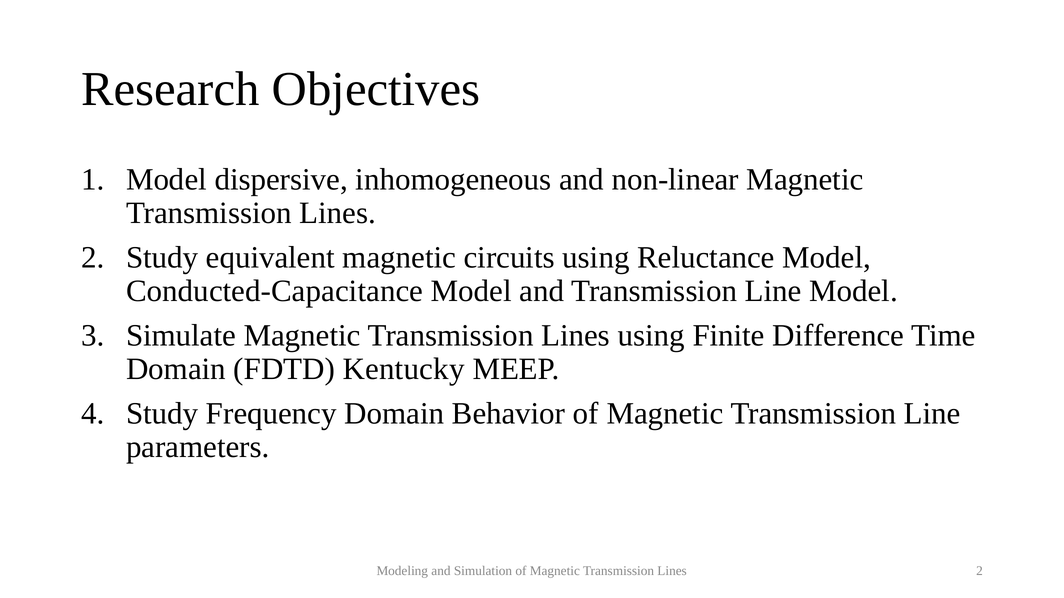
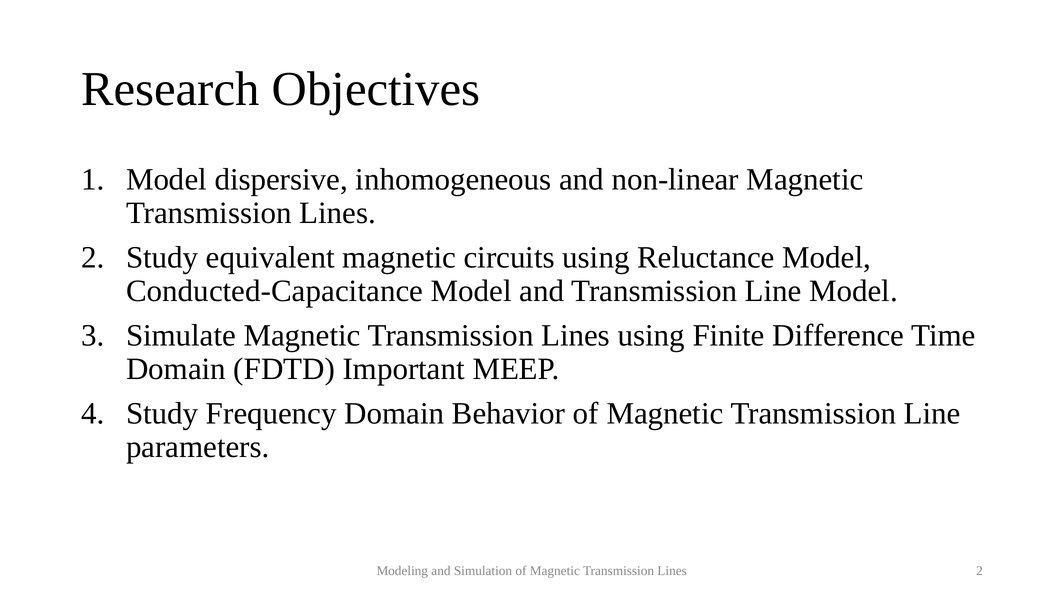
Kentucky: Kentucky -> Important (404, 369)
